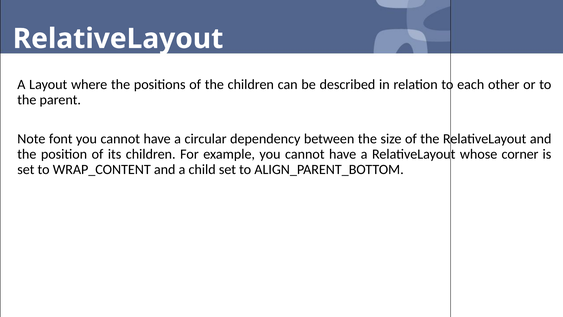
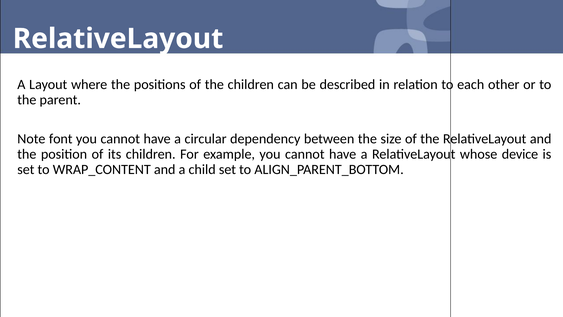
corner: corner -> device (520, 154)
